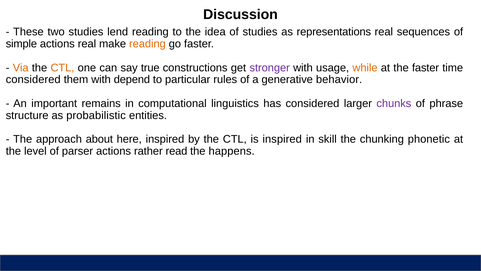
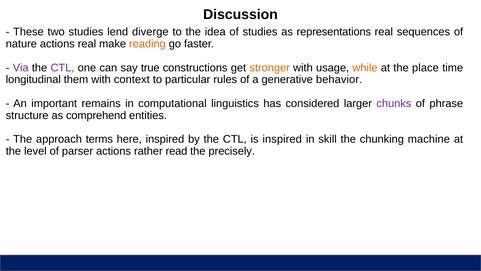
lend reading: reading -> diverge (150, 32)
simple: simple -> nature (21, 44)
Via colour: orange -> purple (21, 68)
CTL colour: orange -> purple (62, 68)
stronger colour: purple -> orange (270, 68)
the faster: faster -> place (425, 68)
considered: considered -> longitudinal (33, 80)
depend: depend -> context (132, 80)
probabilistic: probabilistic -> comprehend (96, 115)
about: about -> terms (99, 139)
phonetic: phonetic -> machine (429, 139)
happens: happens -> precisely (232, 151)
